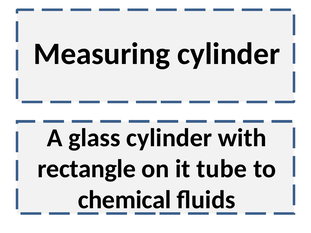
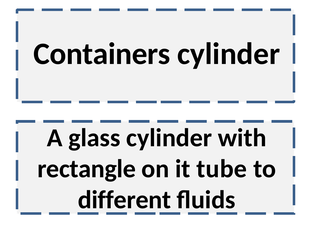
Measuring: Measuring -> Containers (102, 54)
chemical: chemical -> different (124, 200)
